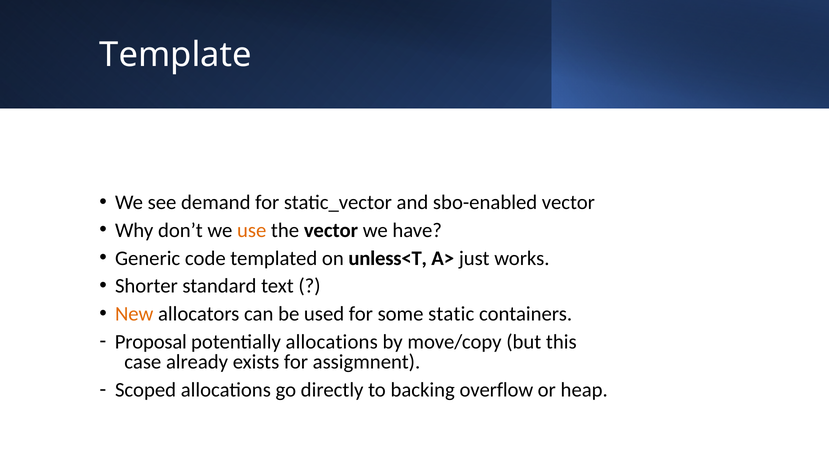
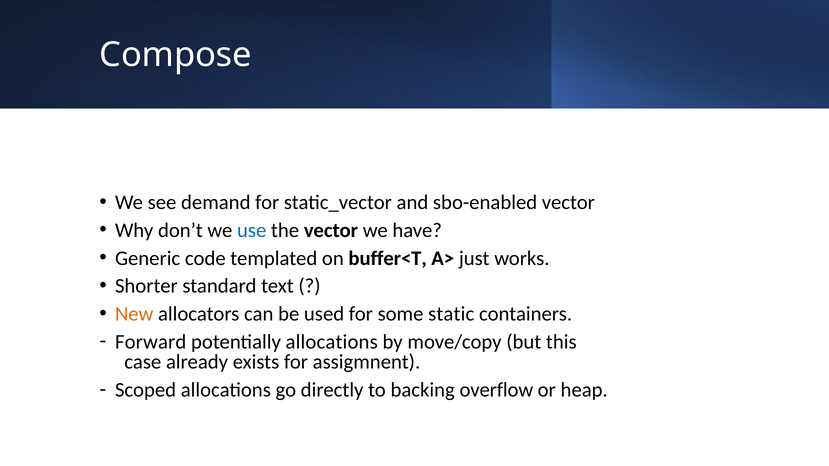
Template: Template -> Compose (176, 55)
use colour: orange -> blue (252, 230)
unless<T: unless<T -> buffer<T (388, 258)
Proposal: Proposal -> Forward (151, 342)
